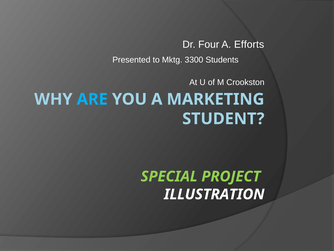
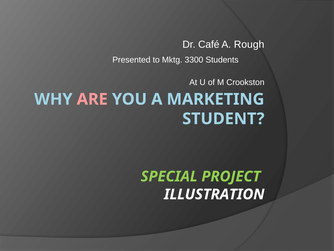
Four: Four -> Café (209, 45)
Efforts: Efforts -> Rough (249, 45)
ARE colour: light blue -> pink (92, 99)
